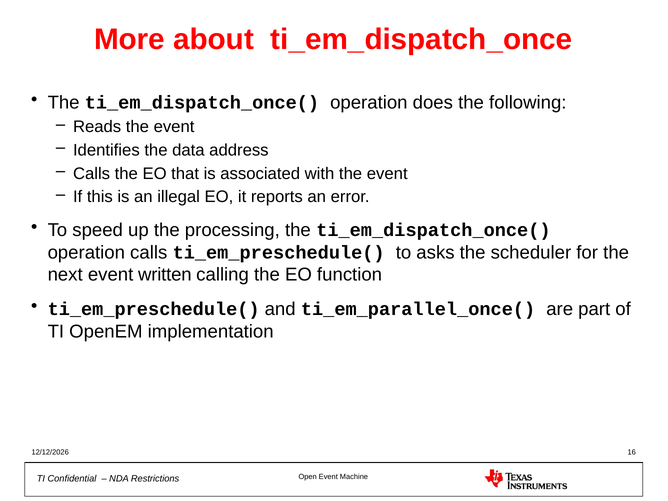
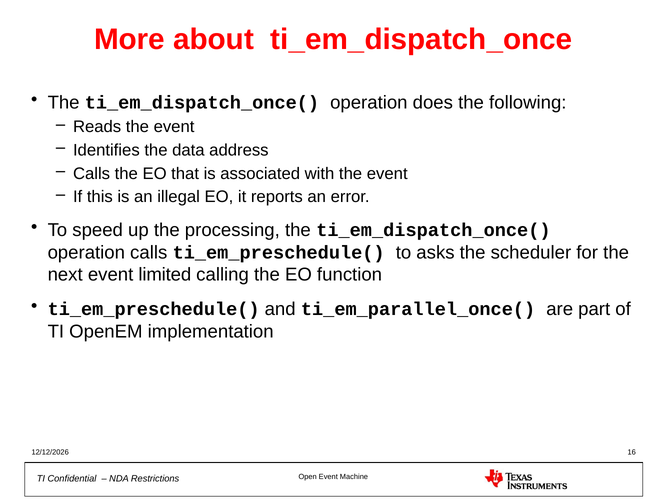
written: written -> limited (165, 275)
